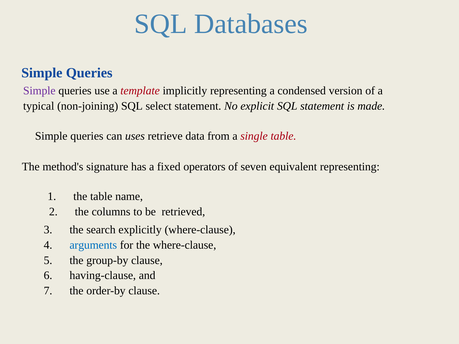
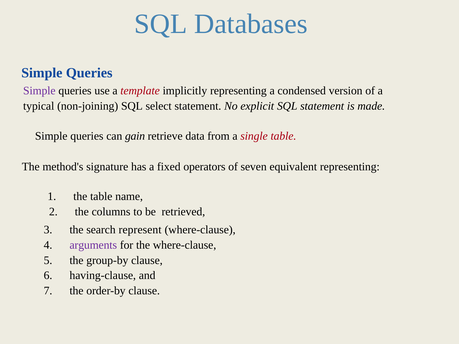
uses: uses -> gain (135, 136)
explicitly: explicitly -> represent (140, 230)
arguments colour: blue -> purple (93, 245)
